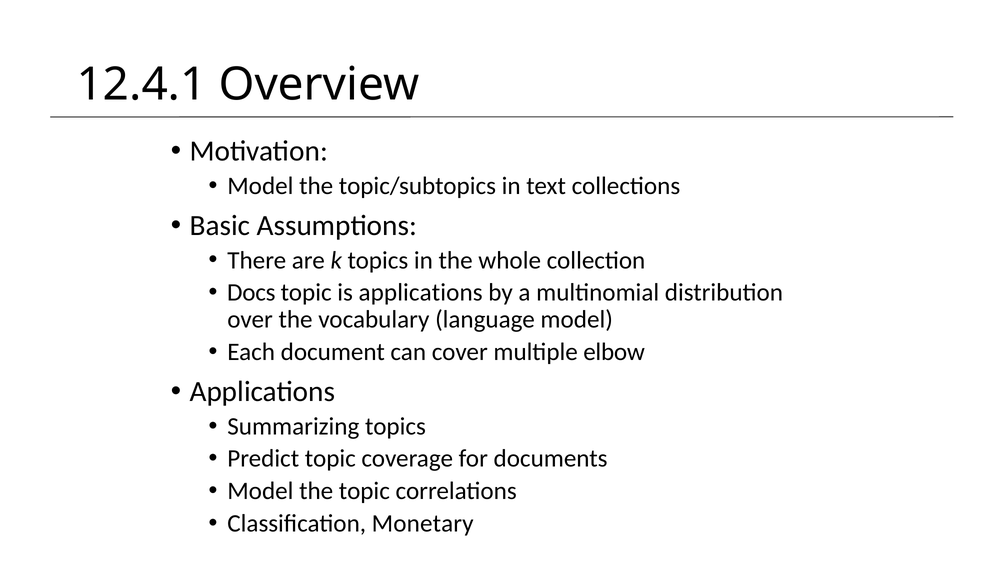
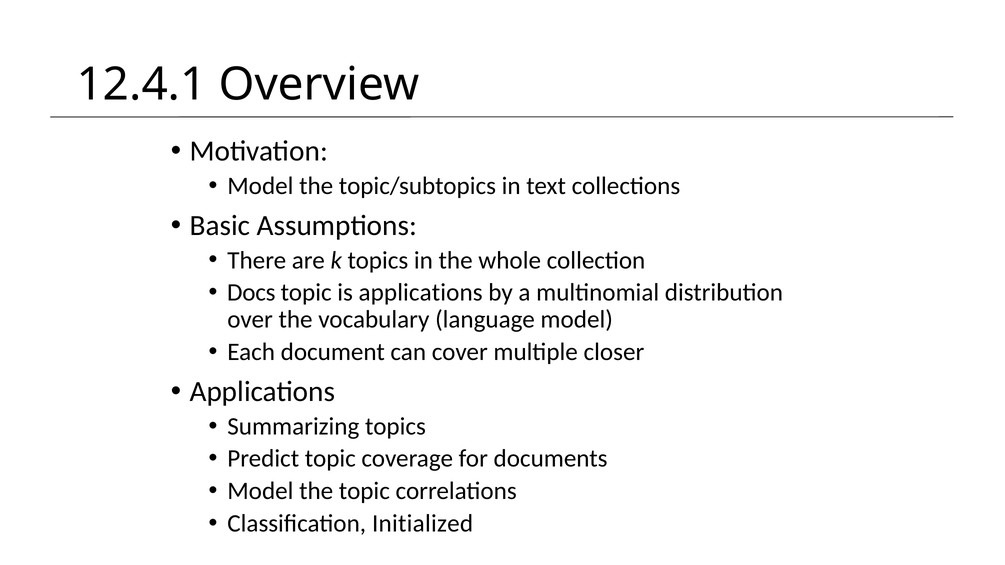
elbow: elbow -> closer (614, 352)
Monetary: Monetary -> Initialized (423, 524)
